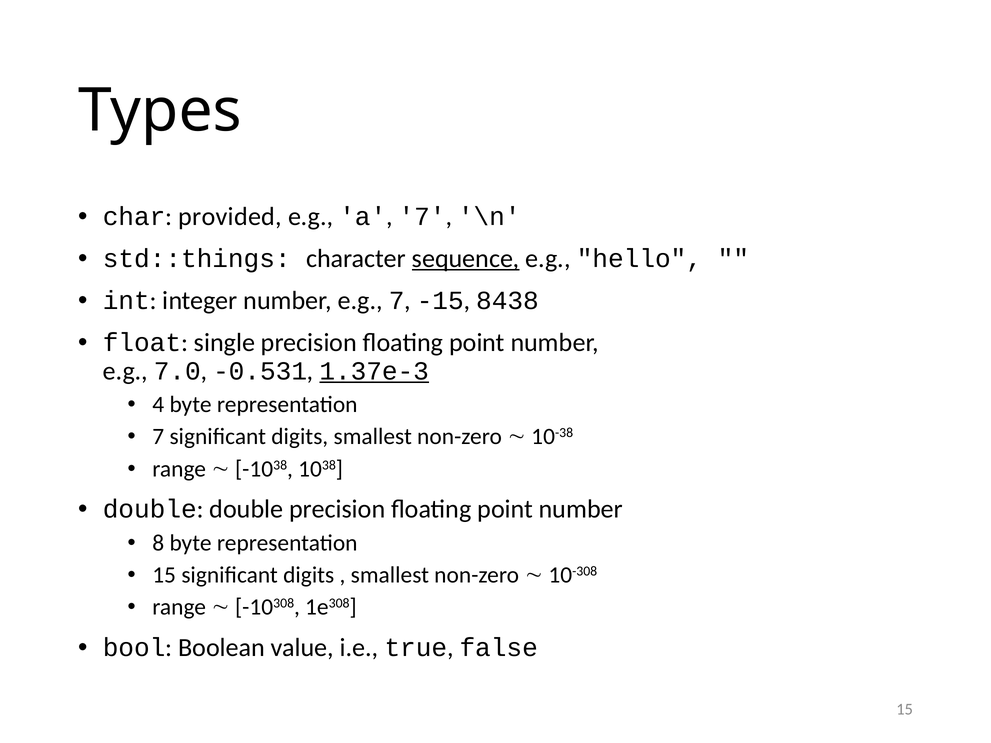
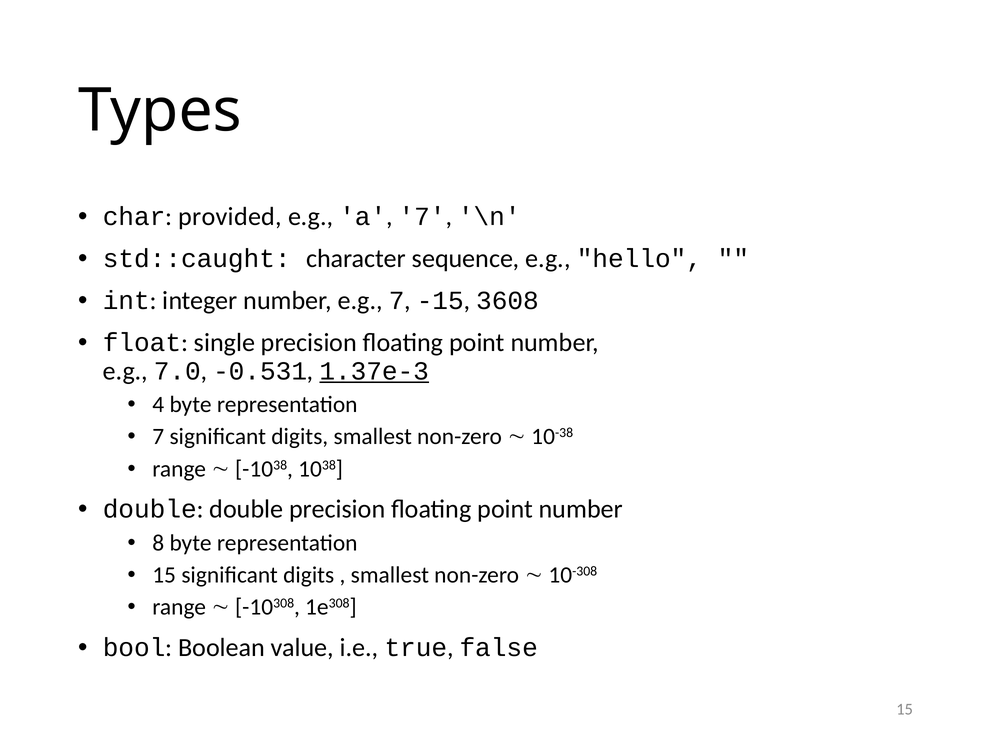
std::things: std::things -> std::caught (197, 259)
sequence underline: present -> none (466, 259)
8438: 8438 -> 3608 (507, 301)
